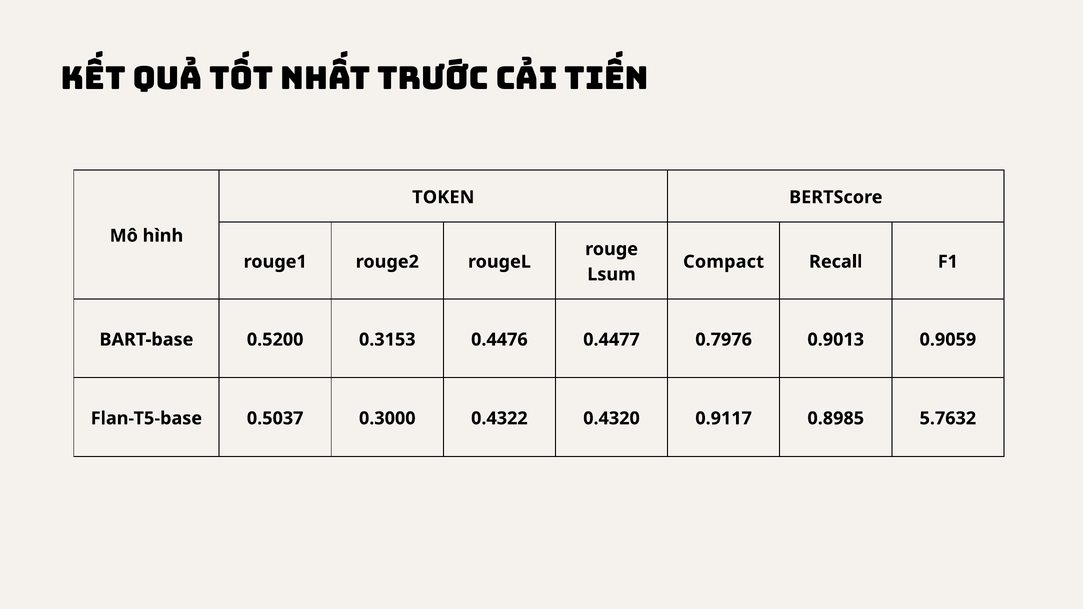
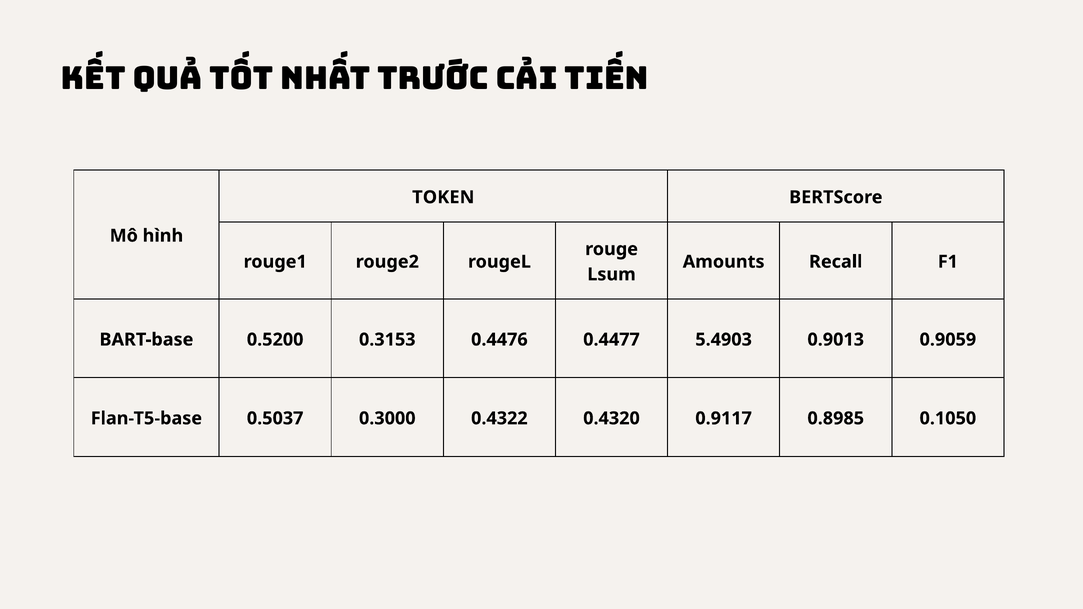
Compact: Compact -> Amounts (724, 262)
0.7976: 0.7976 -> 5.4903 (724, 340)
5.7632: 5.7632 -> 0.1050 (948, 418)
